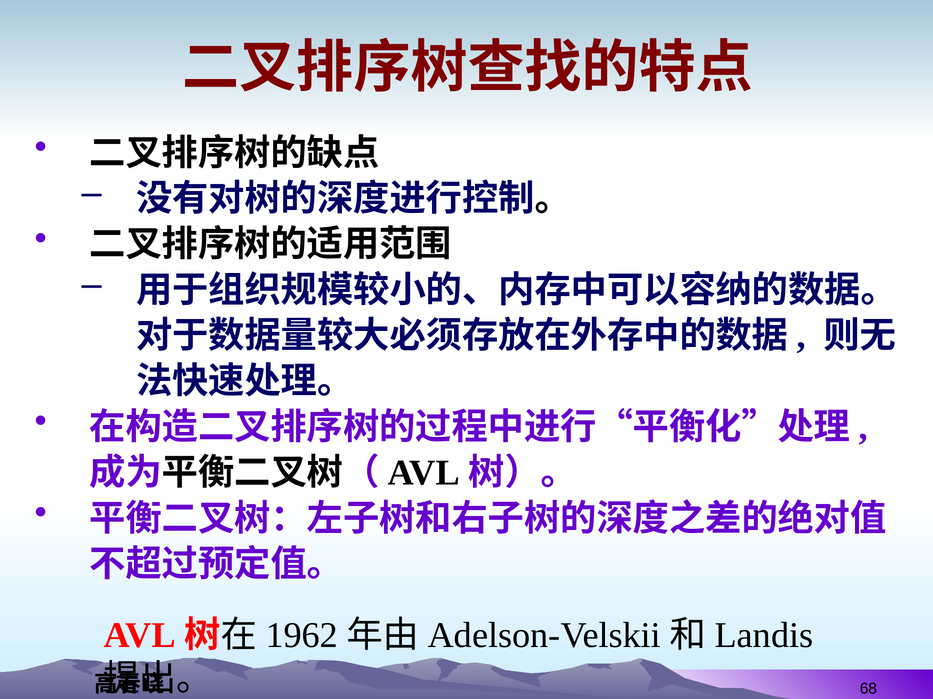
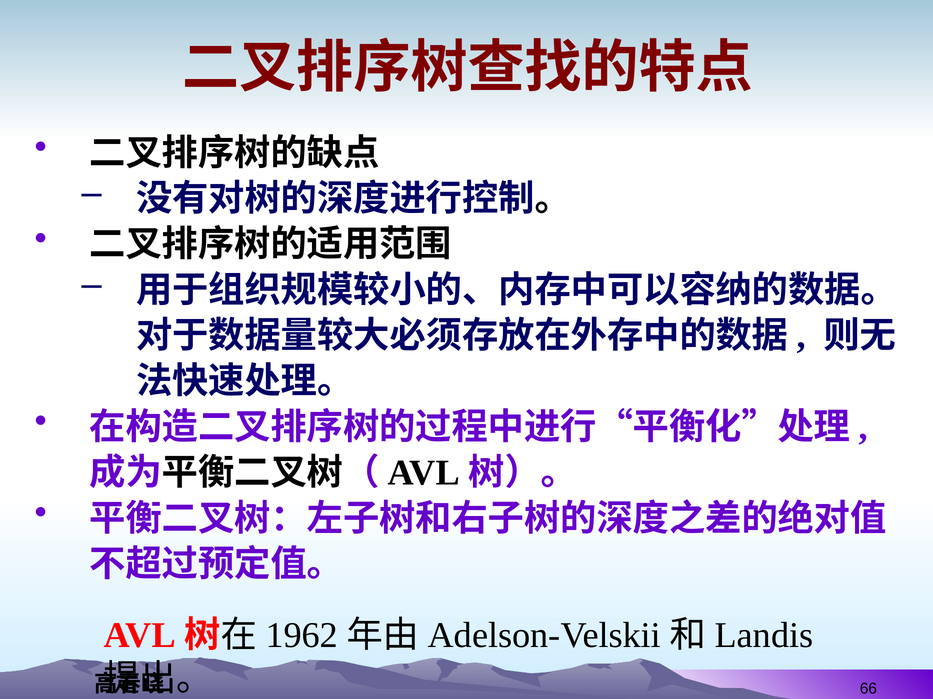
68: 68 -> 66 (868, 690)
